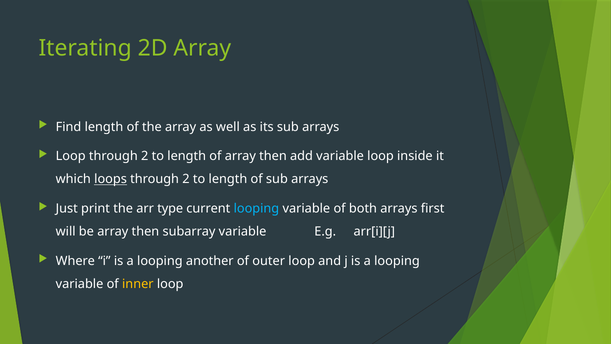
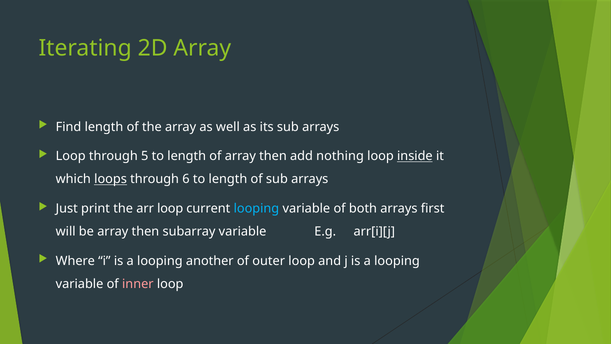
Loop through 2: 2 -> 5 (145, 156)
add variable: variable -> nothing (340, 156)
inside underline: none -> present (415, 156)
2: 2 -> 6 (186, 179)
arr type: type -> loop (170, 208)
inner colour: yellow -> pink (138, 284)
